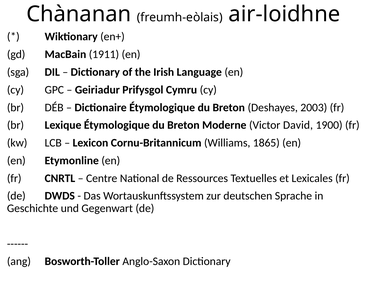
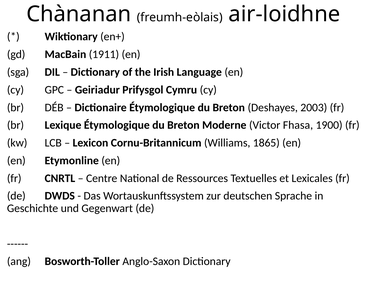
David: David -> Fhasa (298, 125)
